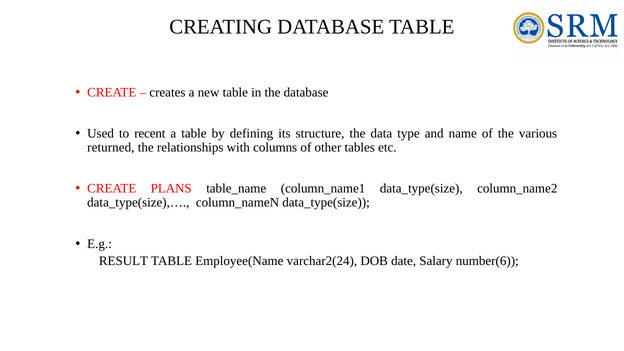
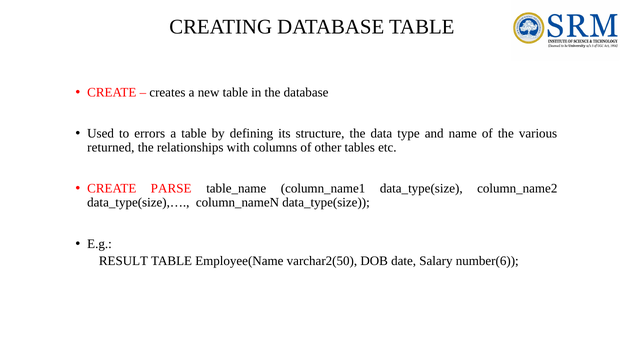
recent: recent -> errors (150, 133)
PLANS: PLANS -> PARSE (171, 189)
varchar2(24: varchar2(24 -> varchar2(50 (322, 261)
